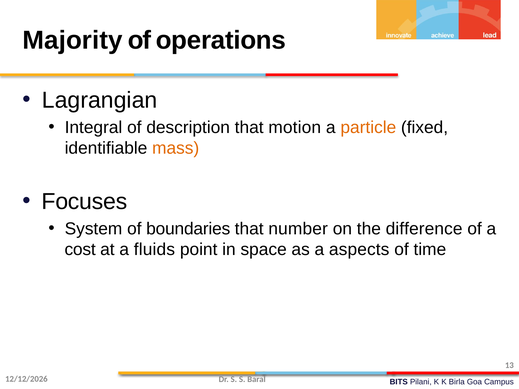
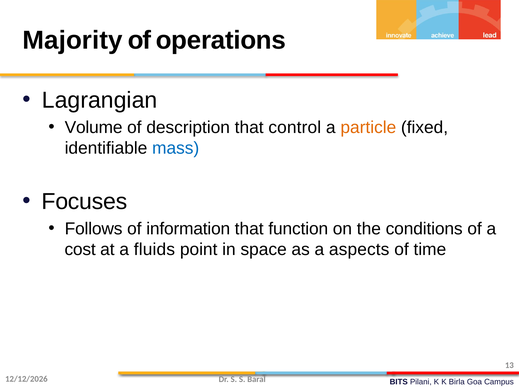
Integral: Integral -> Volume (94, 128)
motion: motion -> control (295, 128)
mass colour: orange -> blue (176, 148)
System: System -> Follows (94, 229)
boundaries: boundaries -> information (188, 229)
number: number -> function (298, 229)
difference: difference -> conditions (424, 229)
